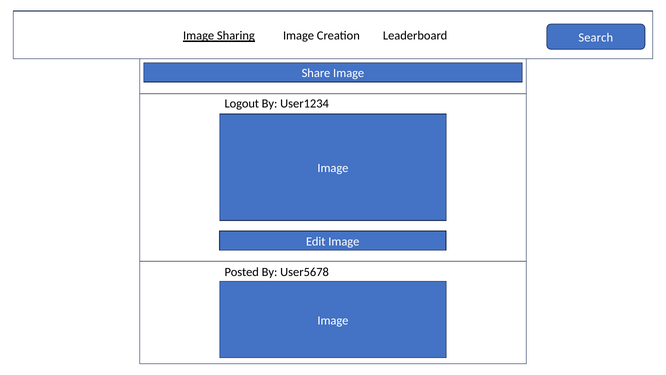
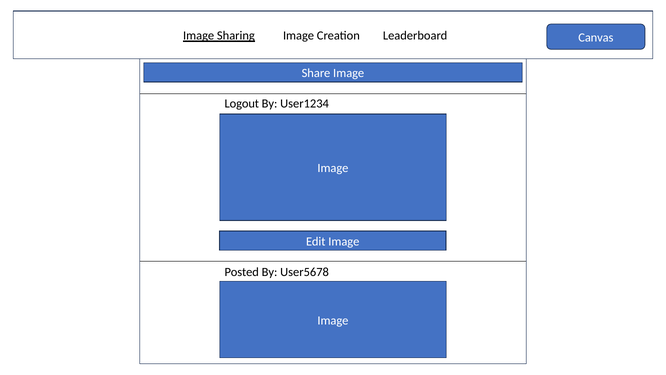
Search: Search -> Canvas (596, 37)
